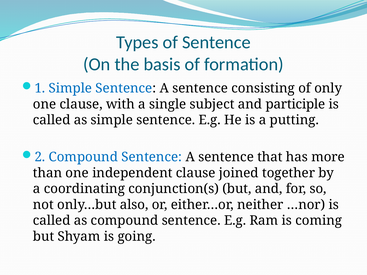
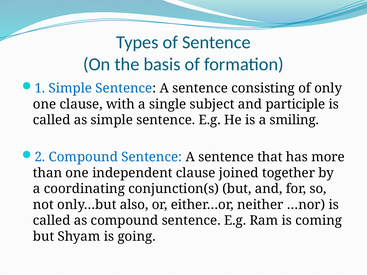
putting: putting -> smiling (294, 120)
